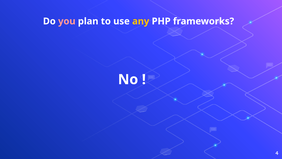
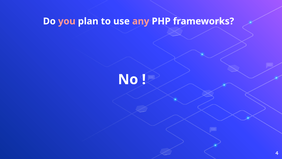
any colour: yellow -> pink (141, 21)
